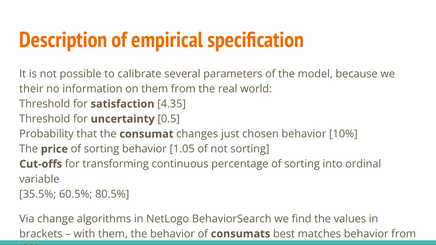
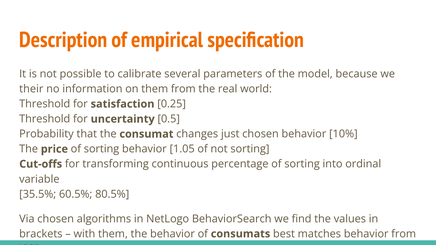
4.35: 4.35 -> 0.25 (172, 104)
Via change: change -> chosen (56, 219)
